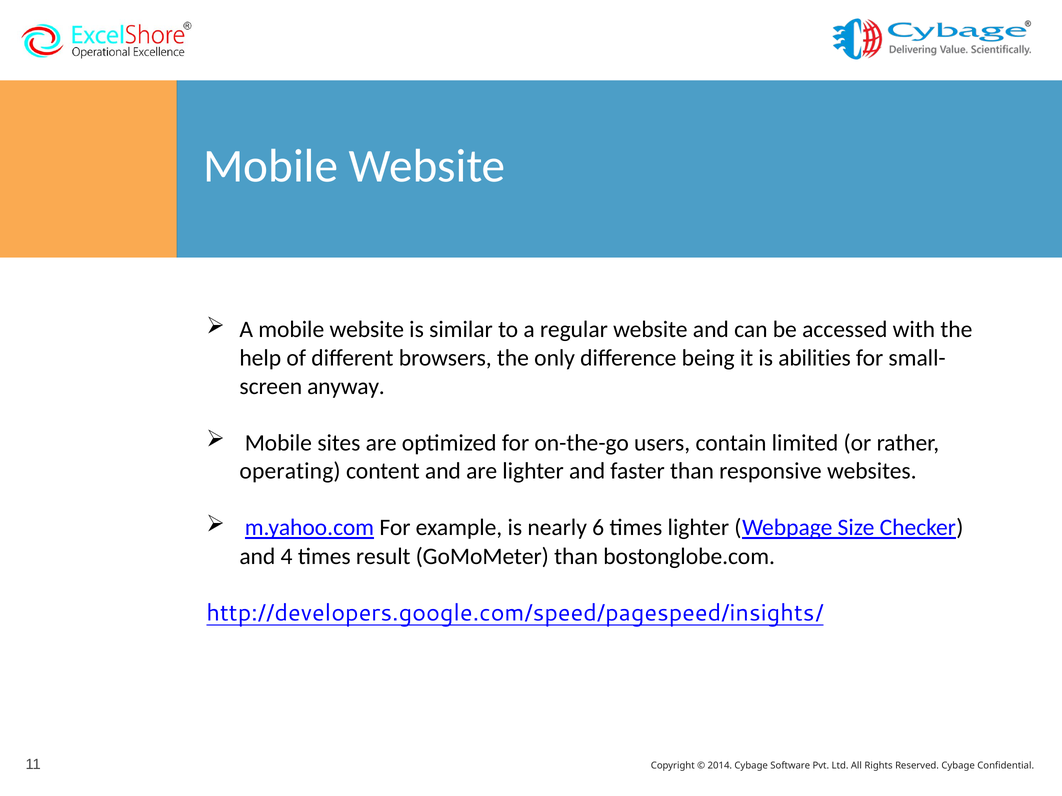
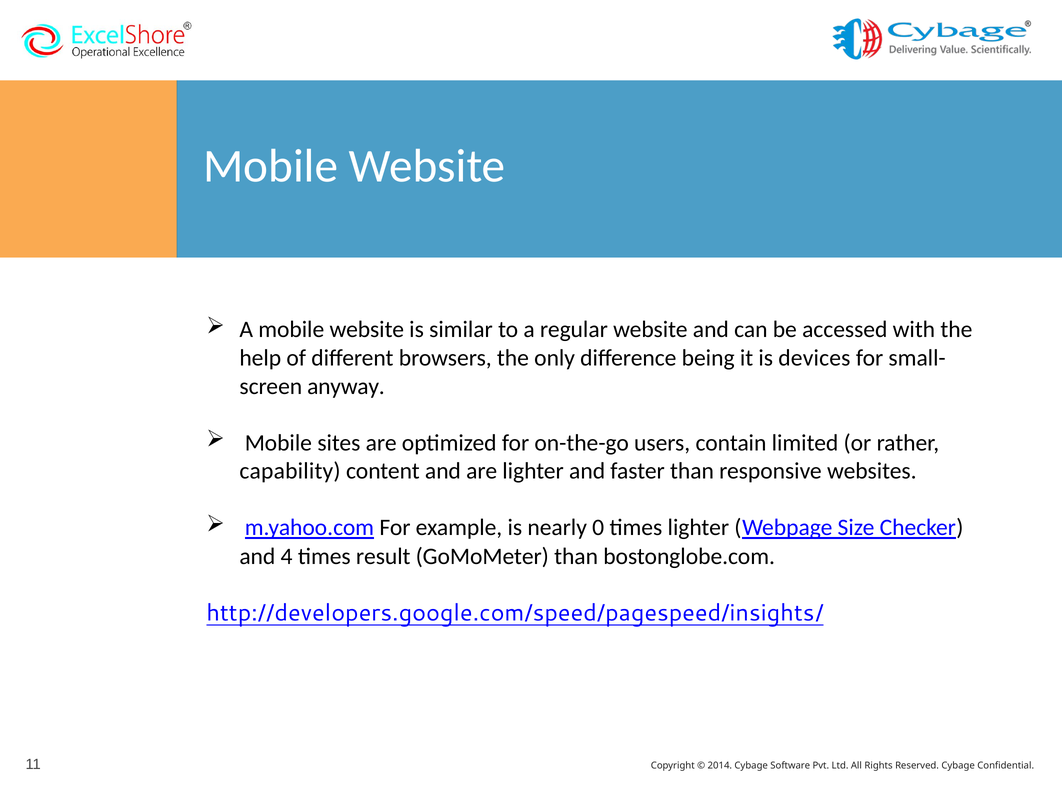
abilities: abilities -> devices (814, 358)
operating: operating -> capability (290, 471)
6: 6 -> 0 (598, 528)
